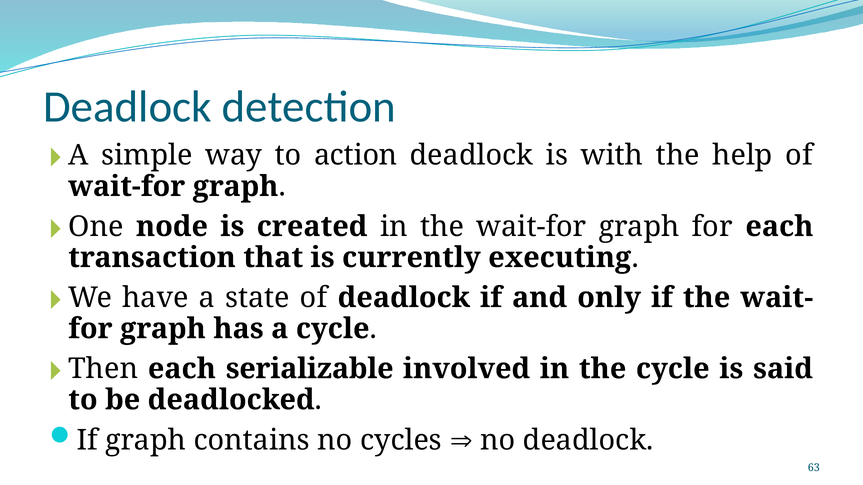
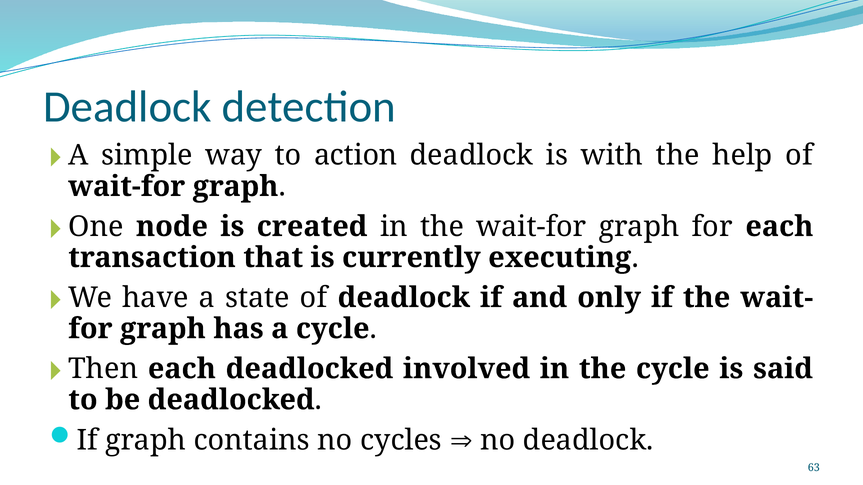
each serializable: serializable -> deadlocked (310, 369)
